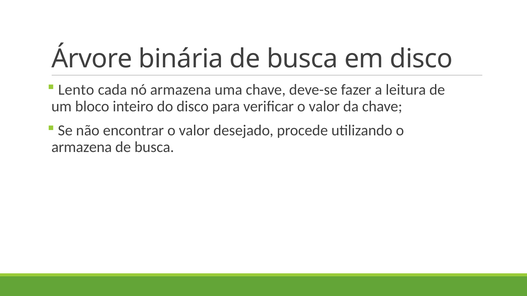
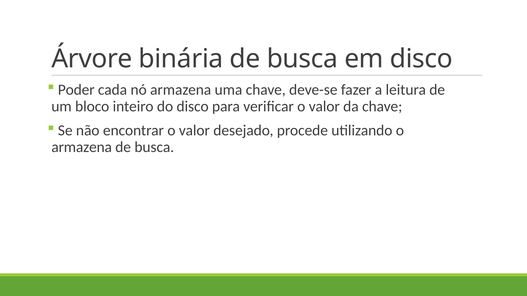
Lento: Lento -> Poder (76, 90)
